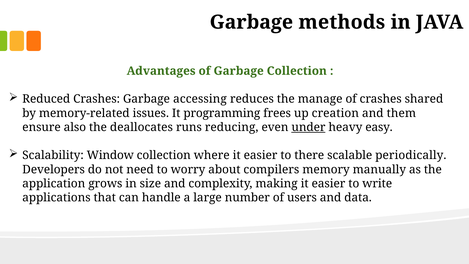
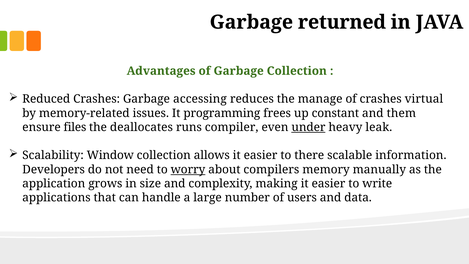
methods: methods -> returned (342, 22)
shared: shared -> virtual (424, 99)
creation: creation -> constant (335, 113)
also: also -> files (75, 127)
reducing: reducing -> compiler (232, 127)
easy: easy -> leak (379, 127)
where: where -> allows (212, 155)
periodically: periodically -> information (411, 155)
worry underline: none -> present (188, 169)
